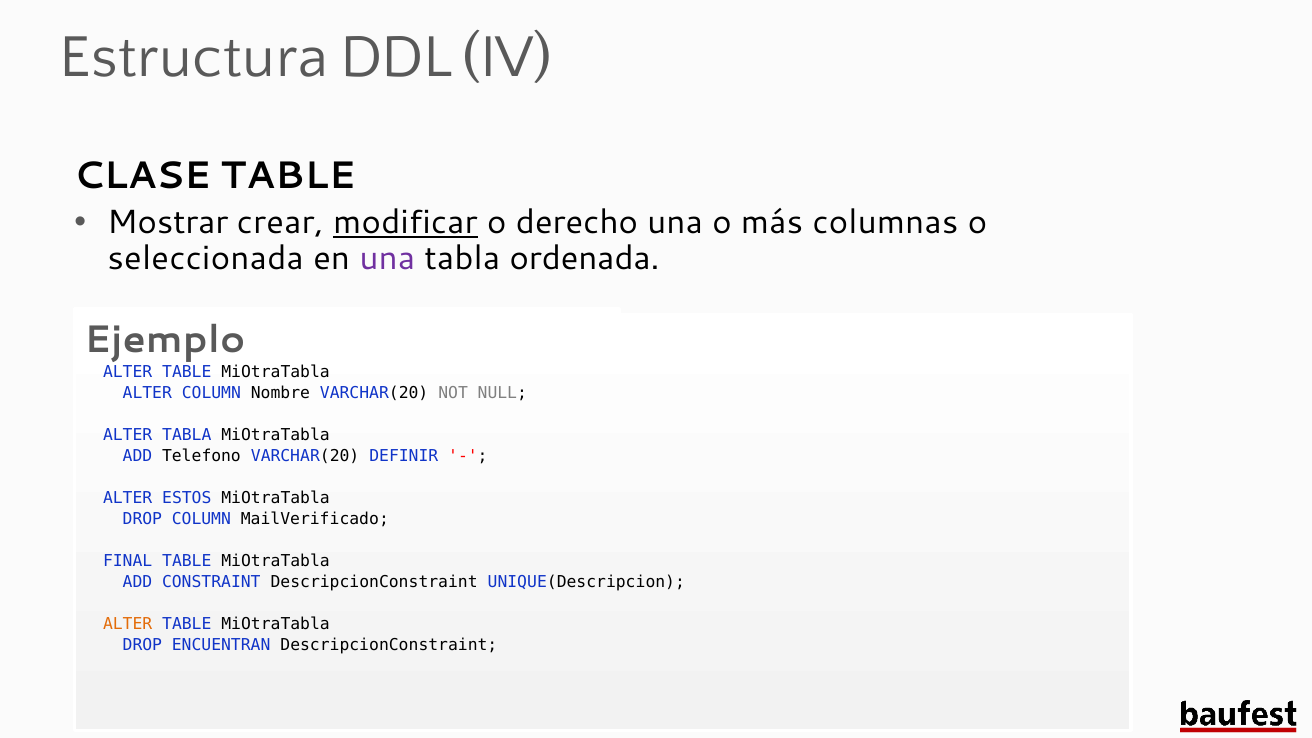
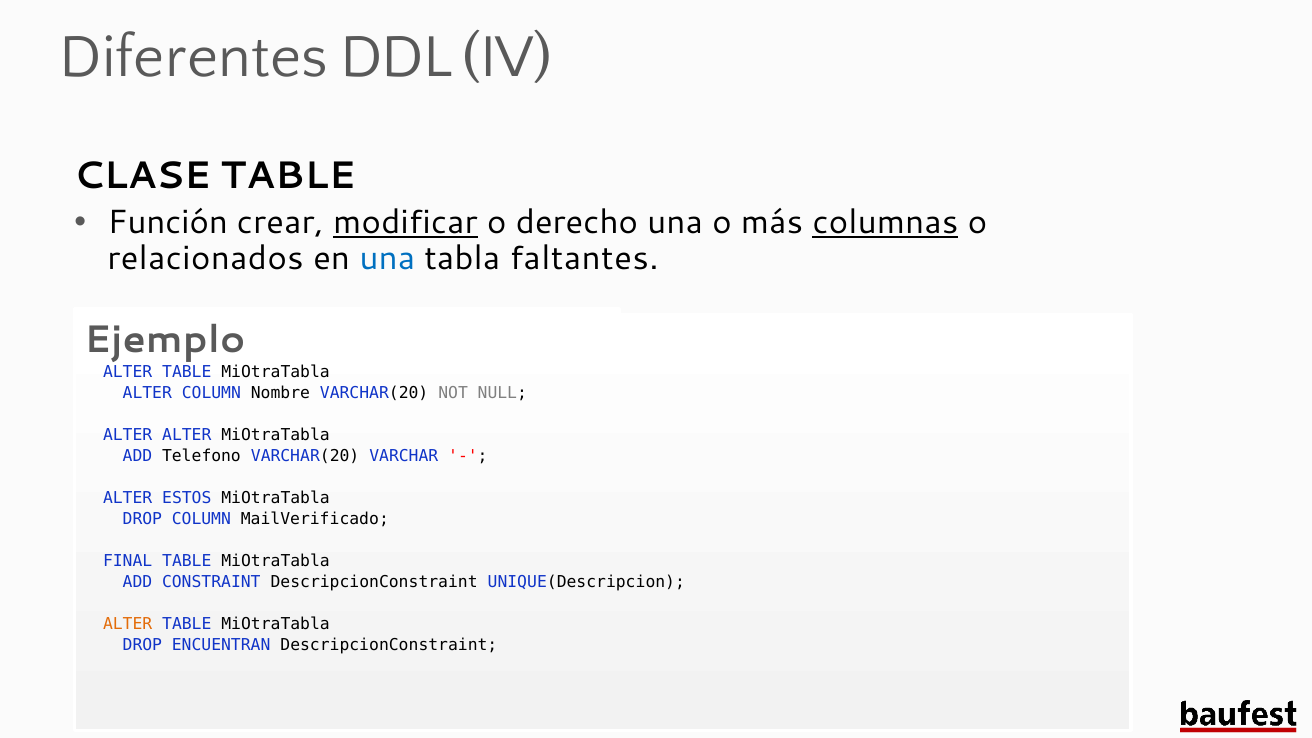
Estructura: Estructura -> Diferentes (194, 57)
Mostrar: Mostrar -> Función (168, 223)
columnas underline: none -> present (885, 223)
seleccionada: seleccionada -> relacionados (206, 259)
una colour: purple -> blue (387, 259)
ordenada: ordenada -> faltantes (584, 259)
TABLA: TABLA -> ALTER (187, 435)
DEFINIR: DEFINIR -> VARCHAR (404, 456)
